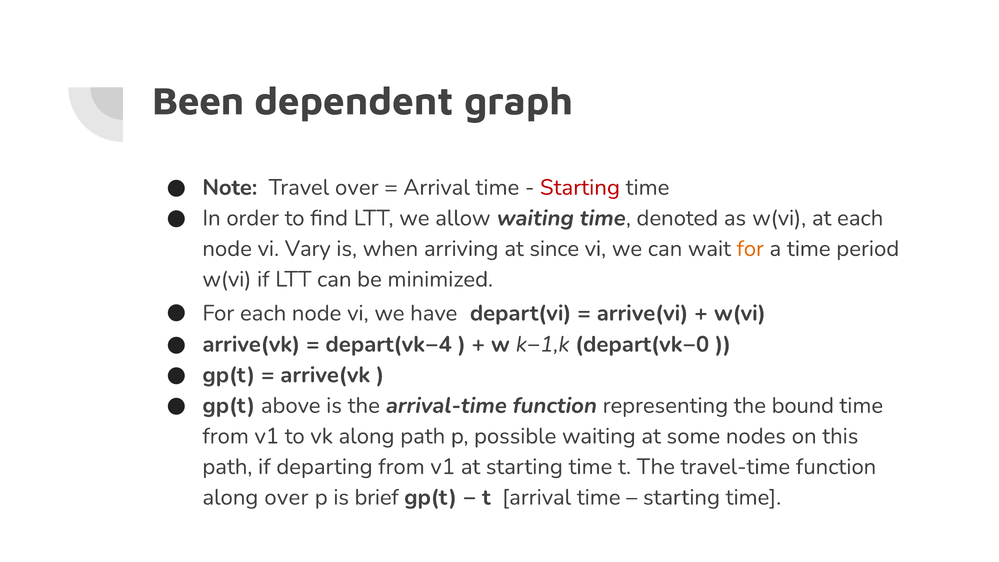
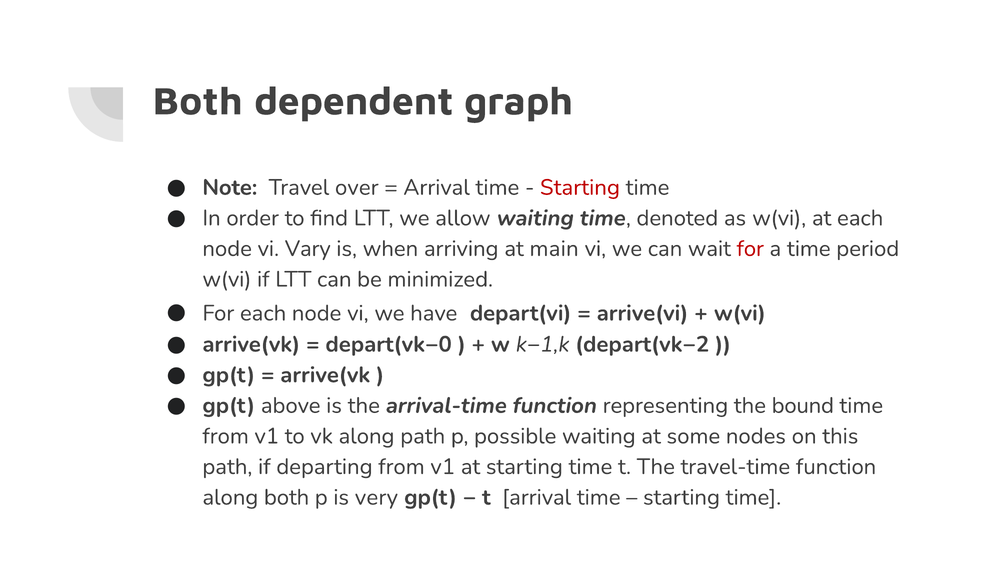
Been: Been -> Both (198, 101)
since: since -> main (554, 249)
for colour: orange -> red (750, 249)
depart(vk−4: depart(vk−4 -> depart(vk−0 (389, 344)
depart(vk−0: depart(vk−0 -> depart(vk−2 (642, 344)
along over: over -> both (287, 497)
brief: brief -> very (376, 497)
